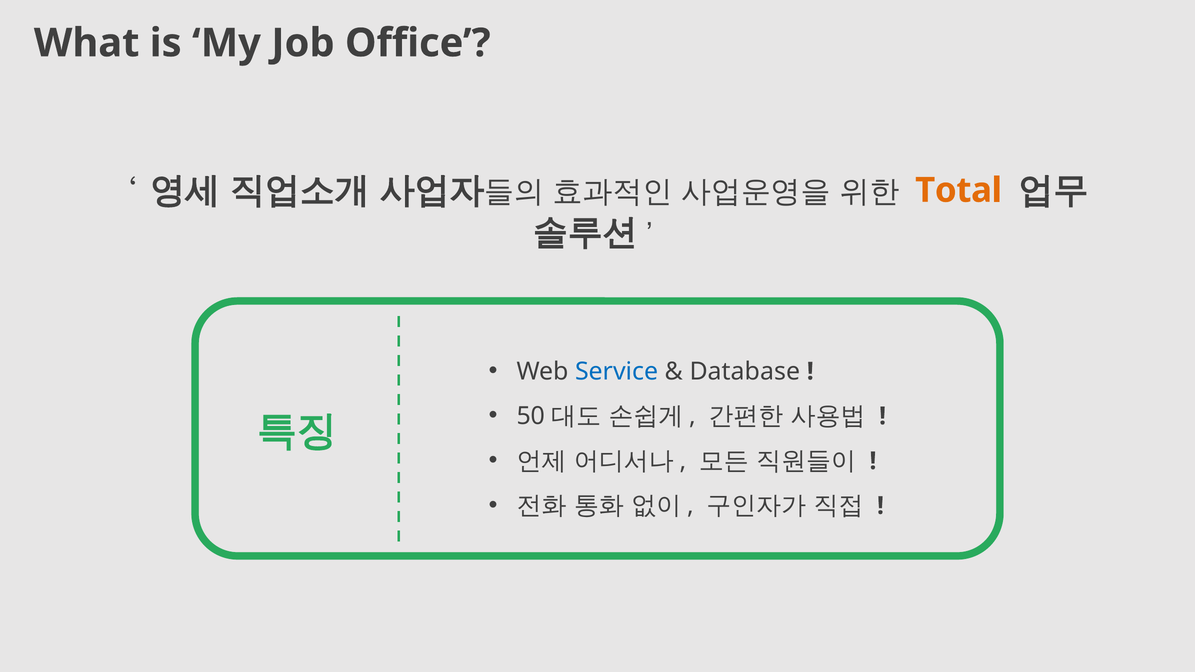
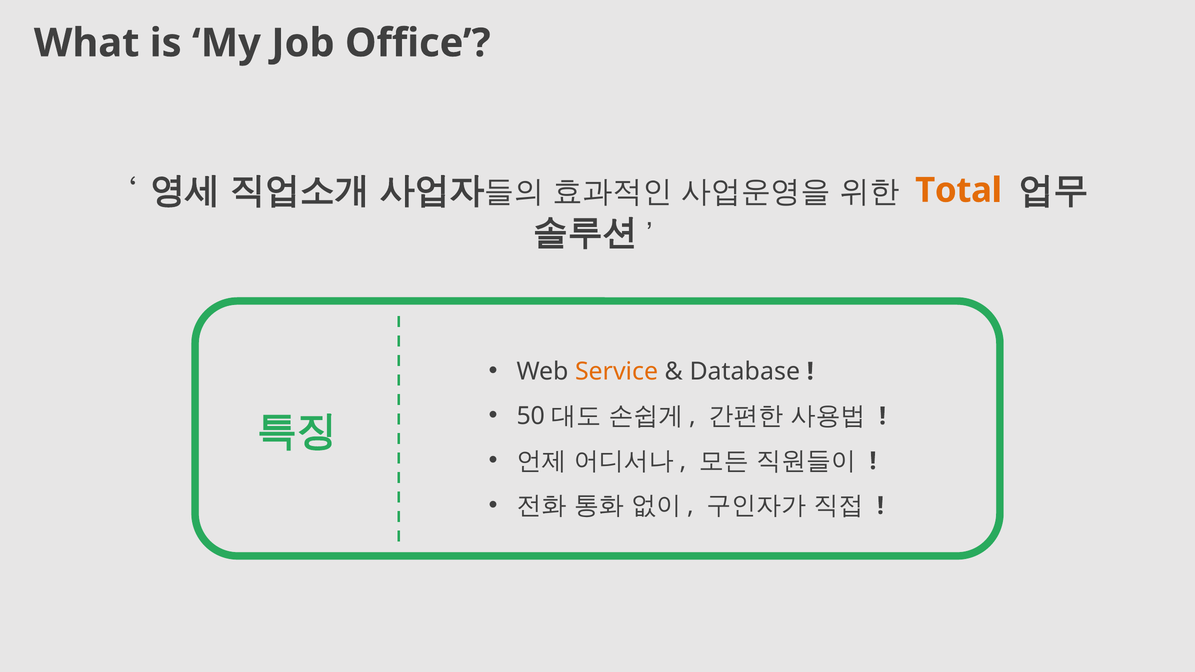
Service colour: blue -> orange (617, 371)
